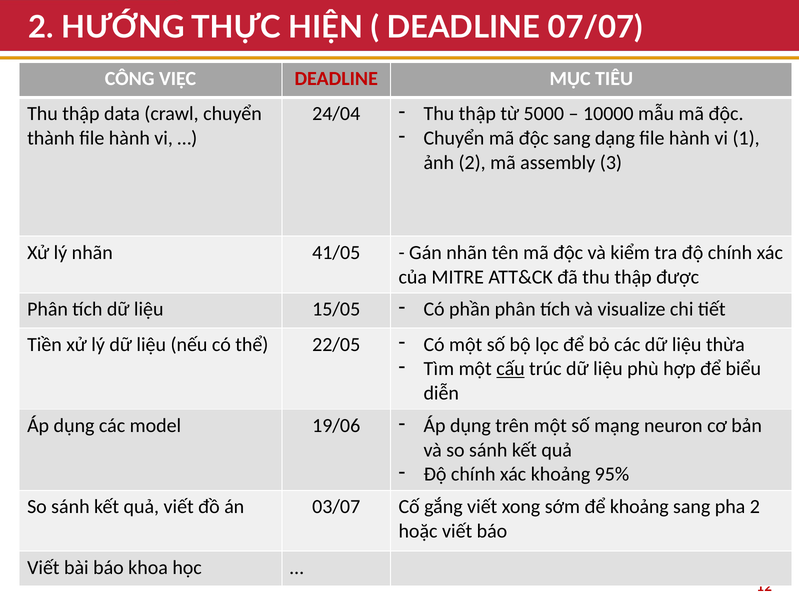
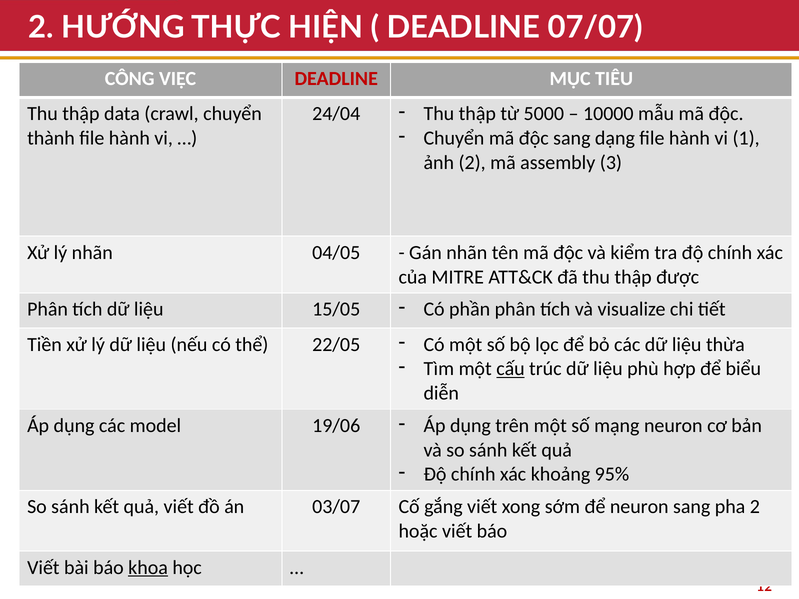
41/05: 41/05 -> 04/05 (336, 253)
để khoảng: khoảng -> neuron (639, 507)
khoa underline: none -> present (148, 568)
